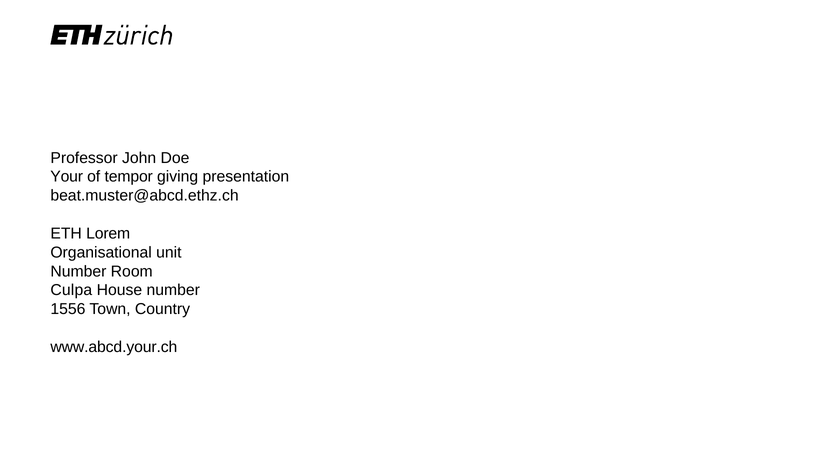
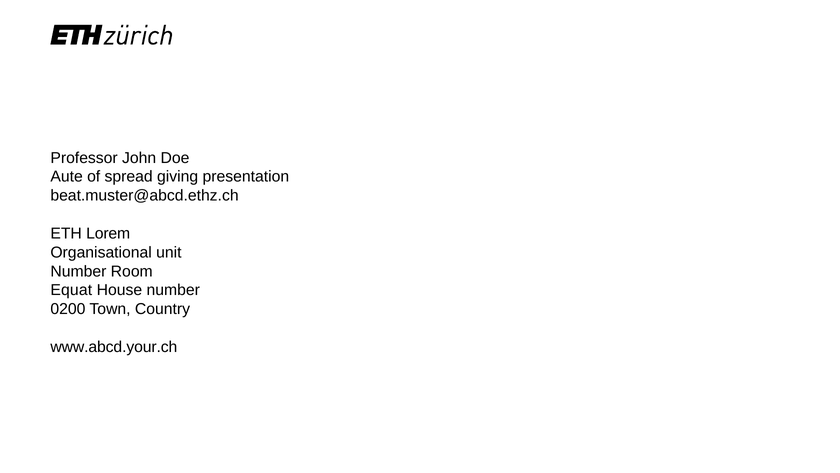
Your: Your -> Aute (67, 177)
tempor: tempor -> spread (129, 177)
Culpa: Culpa -> Equat (71, 290)
1556: 1556 -> 0200 (68, 309)
